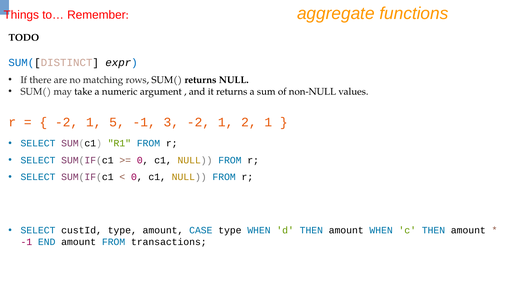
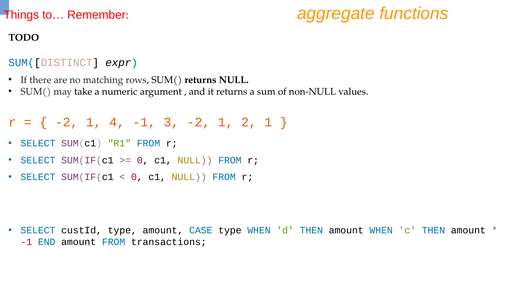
5: 5 -> 4 (117, 122)
